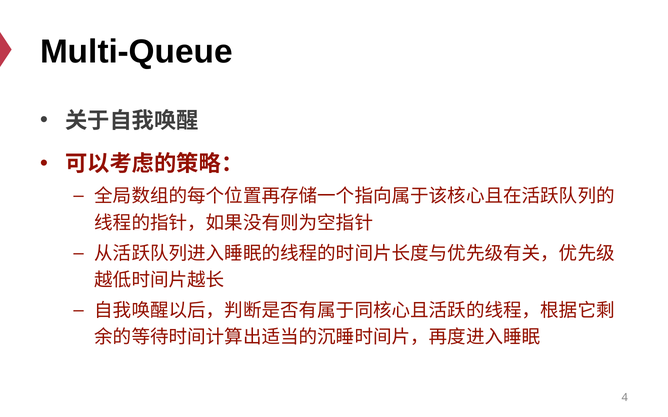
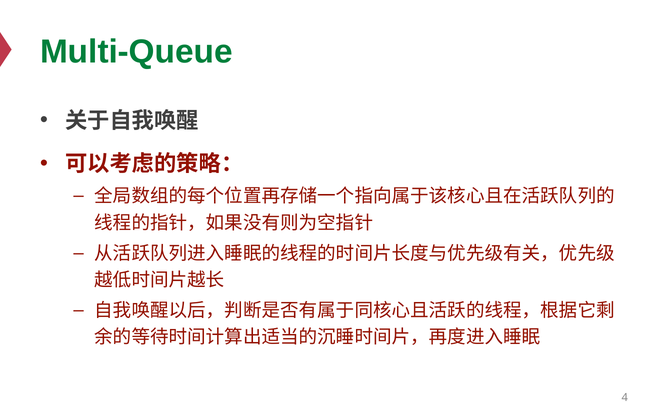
Multi-Queue colour: black -> green (136, 52)
